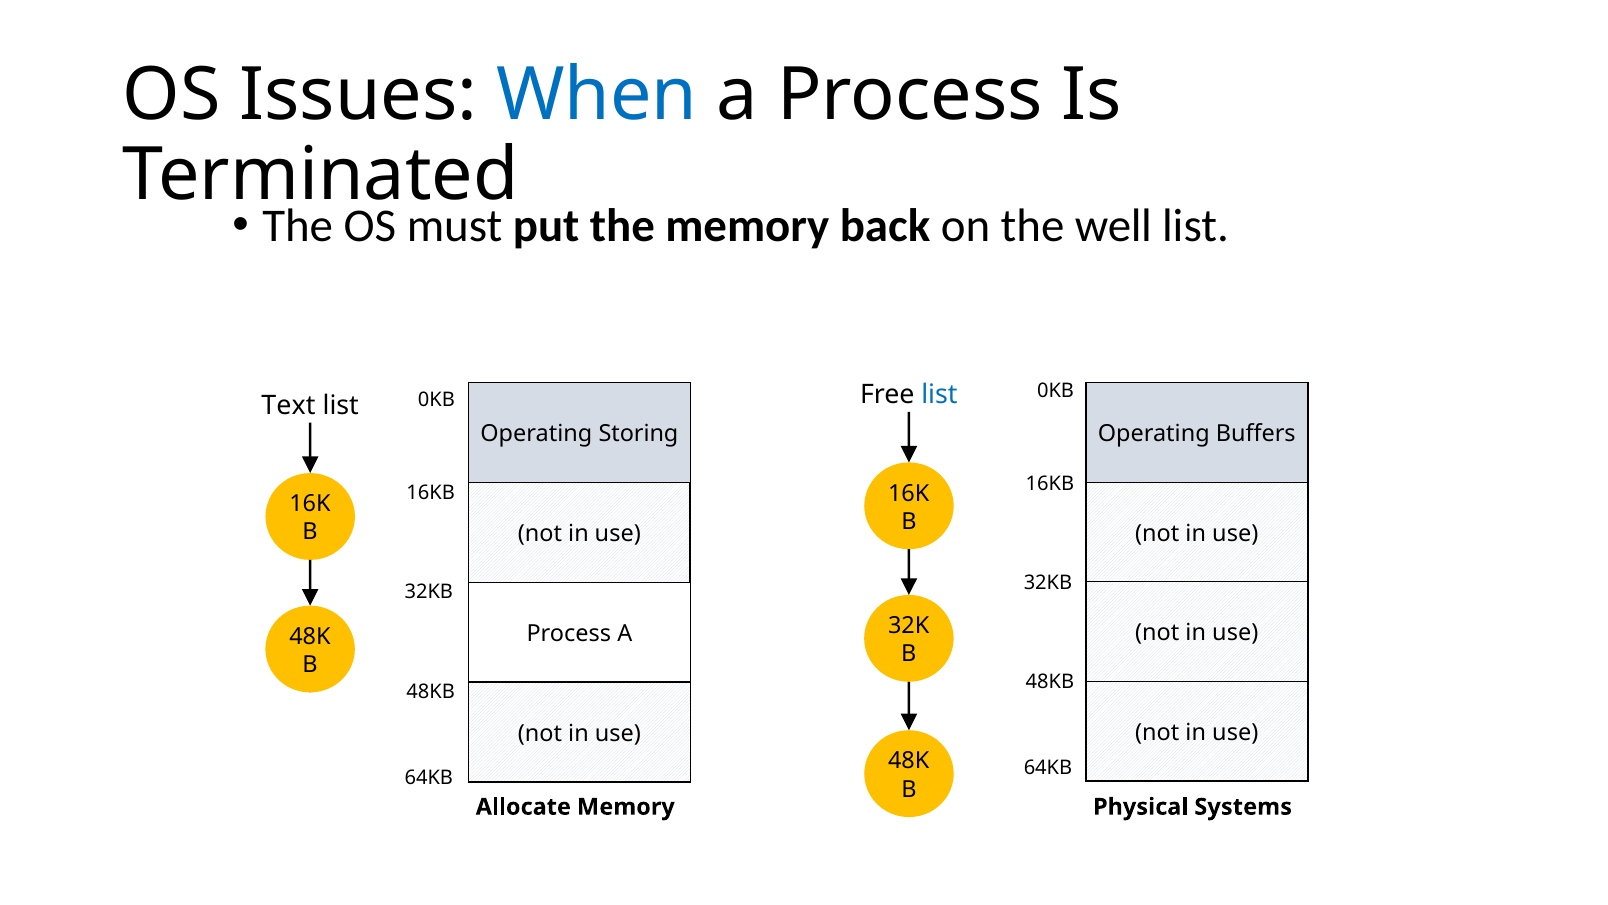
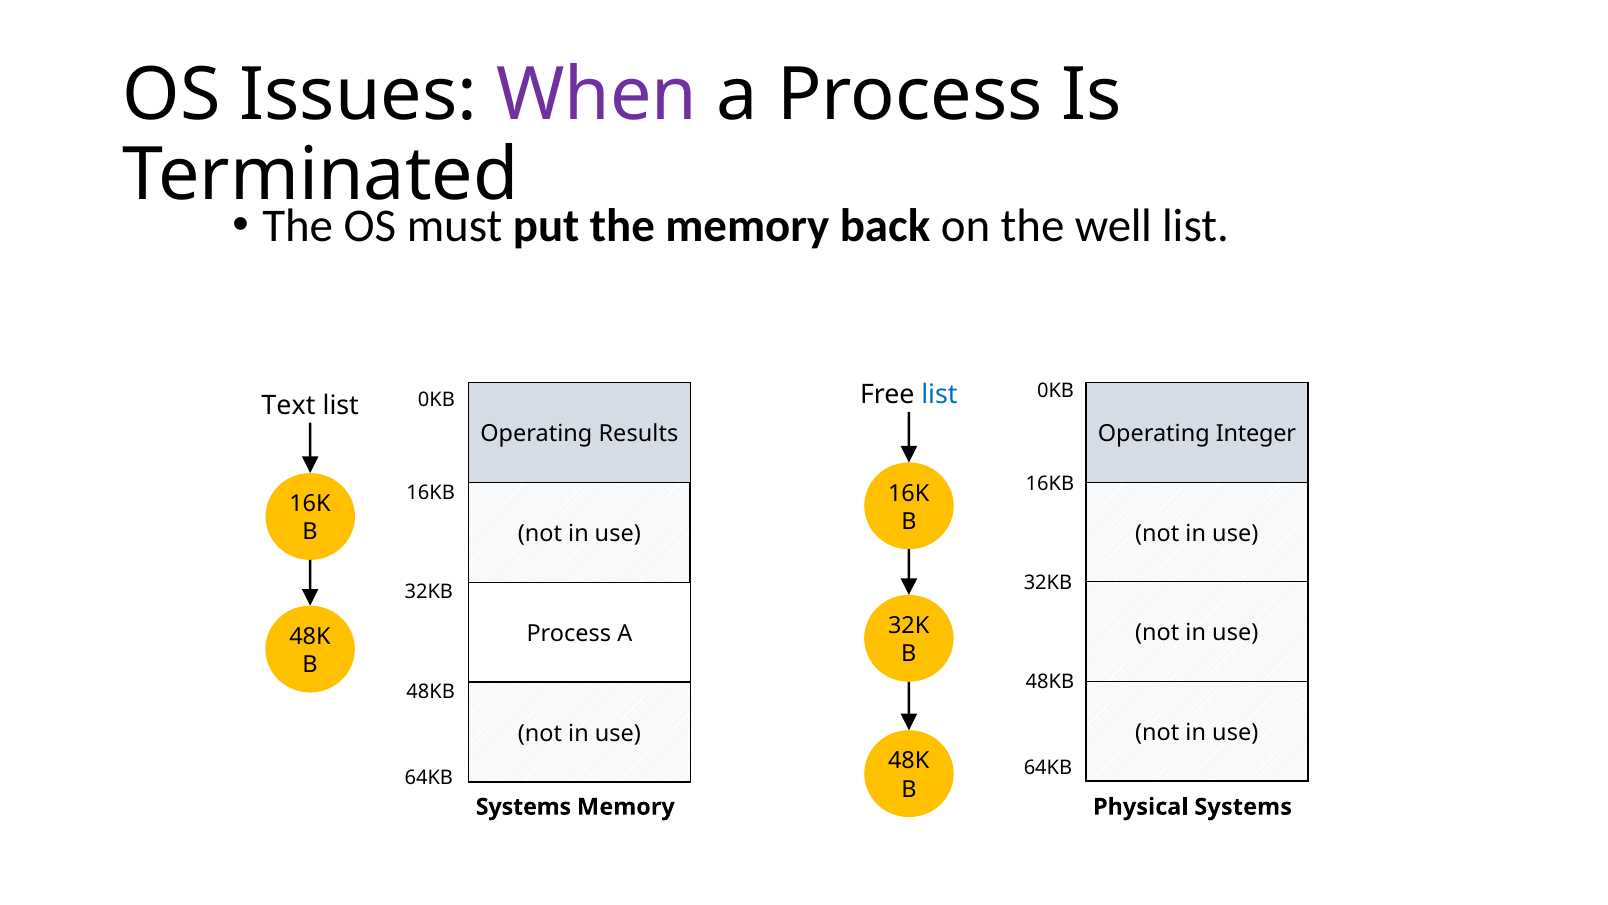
When colour: blue -> purple (597, 95)
Storing: Storing -> Results (638, 434)
Buffers: Buffers -> Integer (1256, 434)
Allocate: Allocate -> Systems (523, 806)
